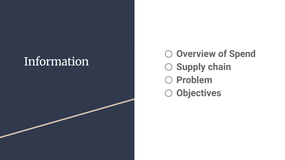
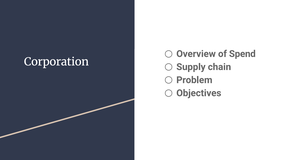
Information: Information -> Corporation (56, 62)
